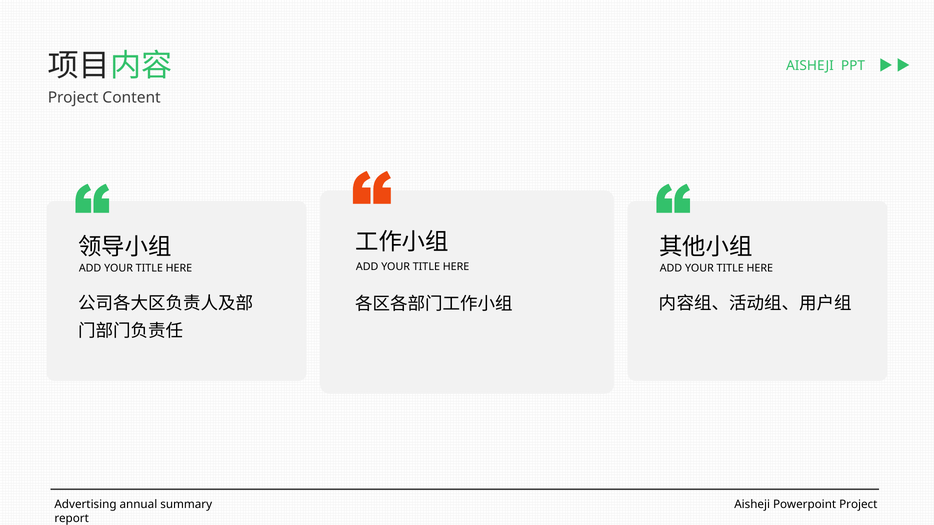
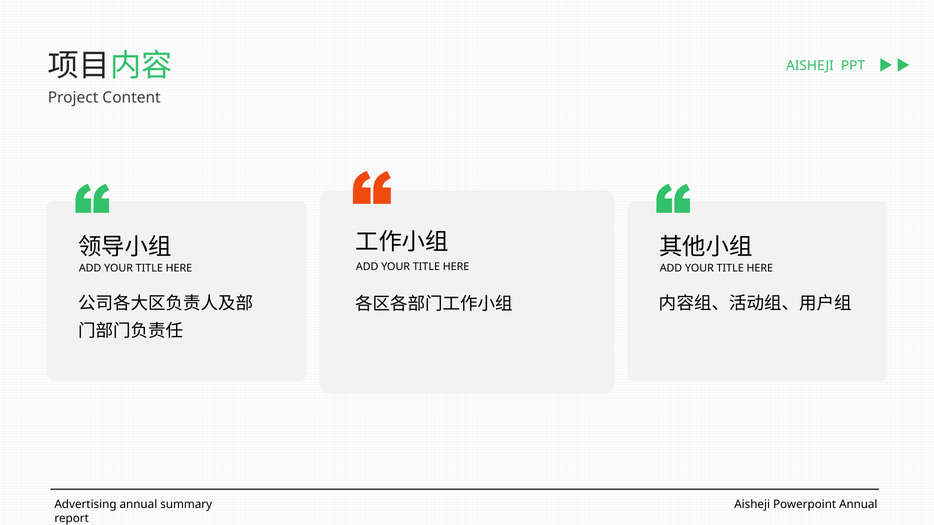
Powerpoint Project: Project -> Annual (858, 505)
